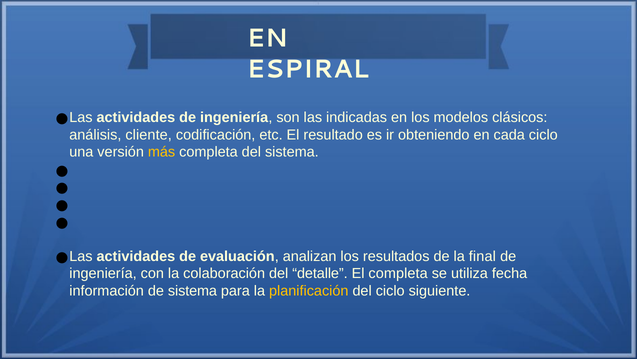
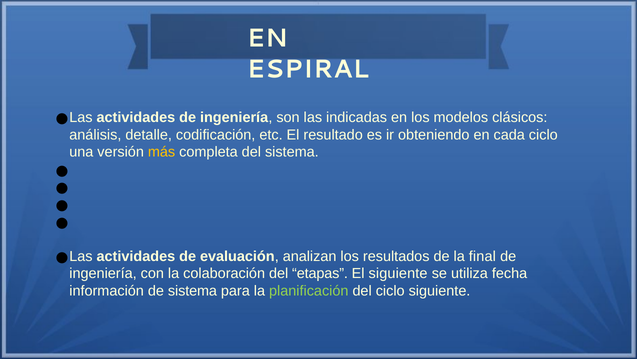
cliente: cliente -> detalle (149, 134)
detalle: detalle -> etapas (320, 273)
El completa: completa -> siguiente (398, 273)
planificación colour: yellow -> light green (309, 290)
